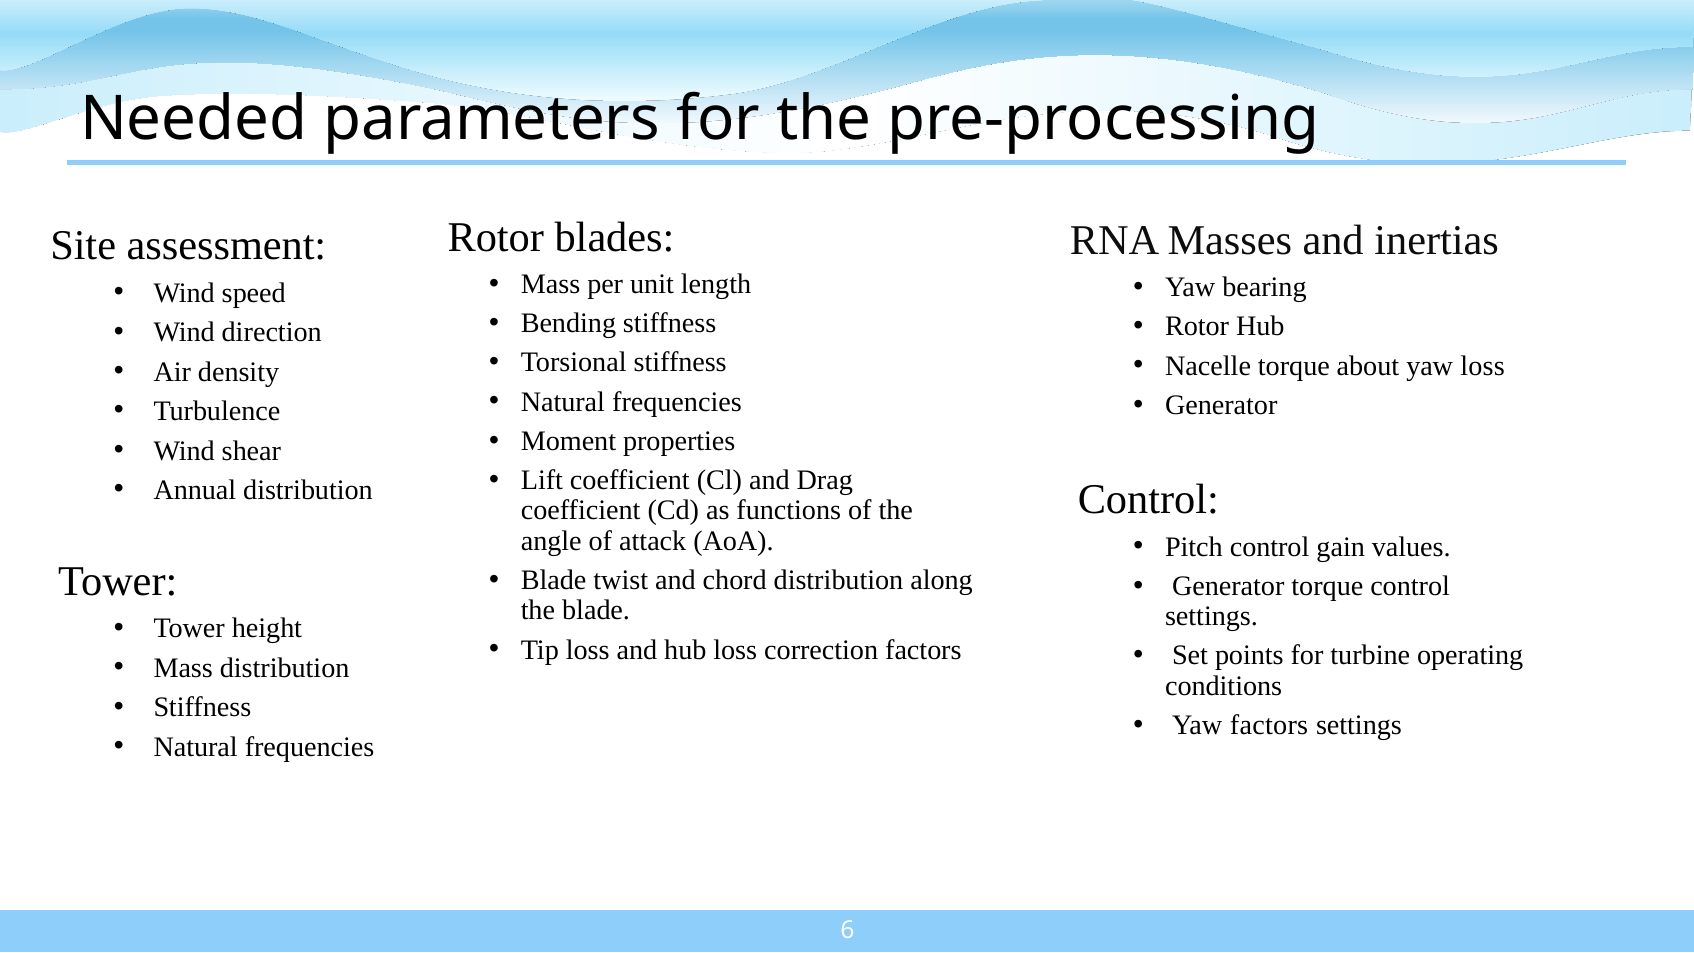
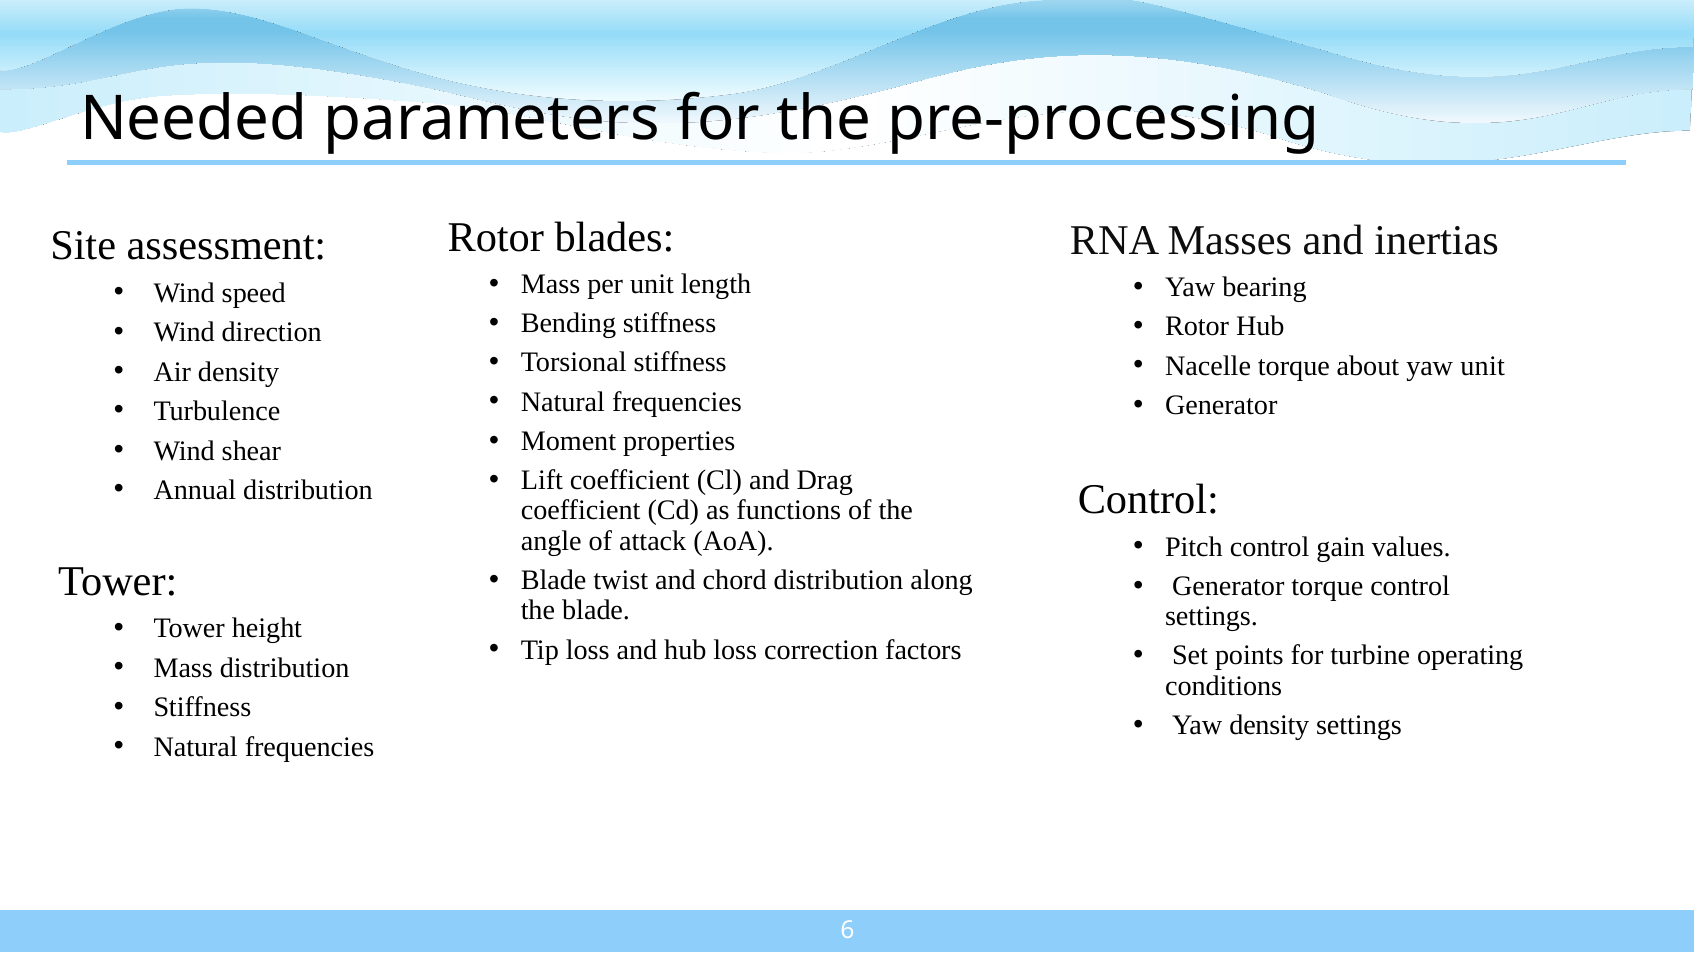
yaw loss: loss -> unit (1483, 366)
Yaw factors: factors -> density (1269, 725)
